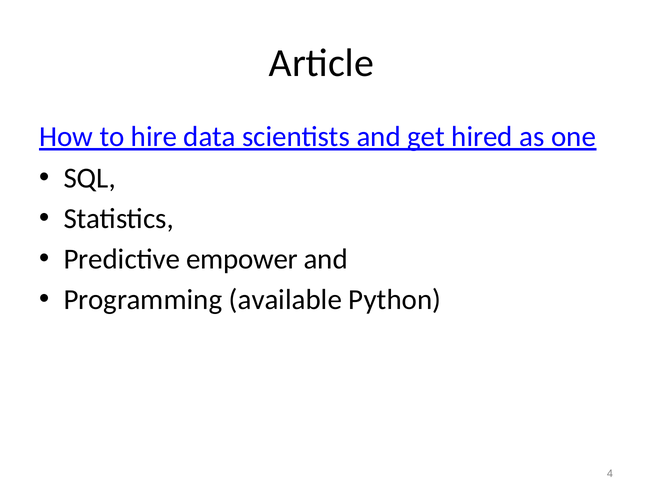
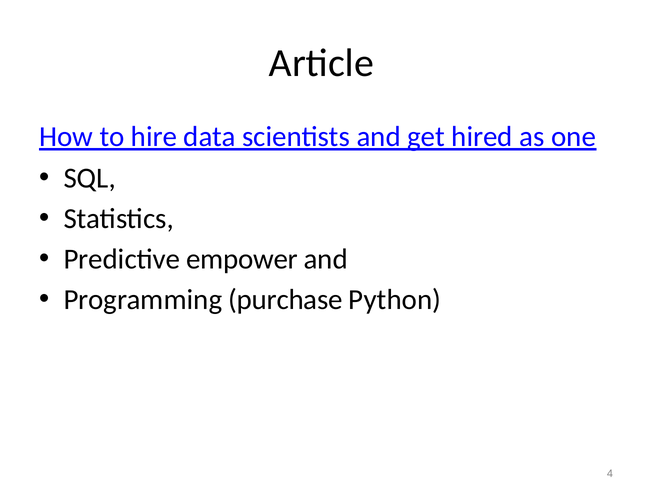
available: available -> purchase (286, 300)
